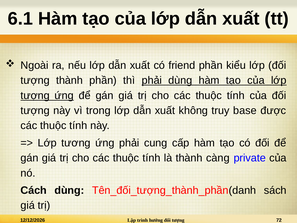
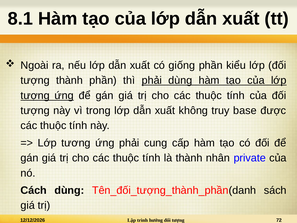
6.1: 6.1 -> 8.1 (20, 19)
friend: friend -> giống (182, 65)
càng: càng -> nhân (218, 158)
